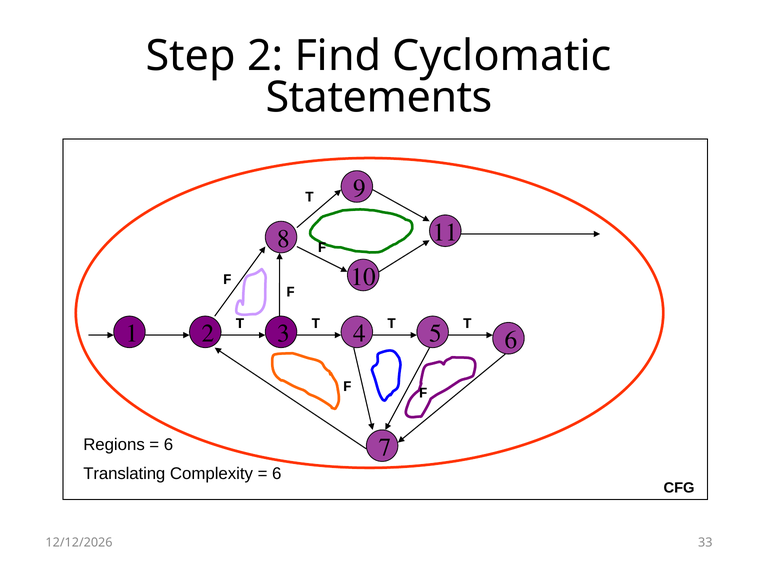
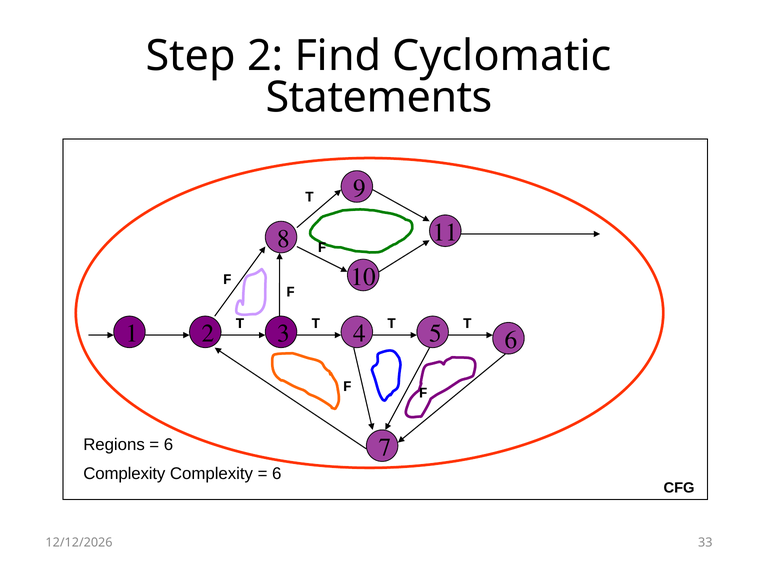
Translating: Translating -> Complexity (124, 473)
